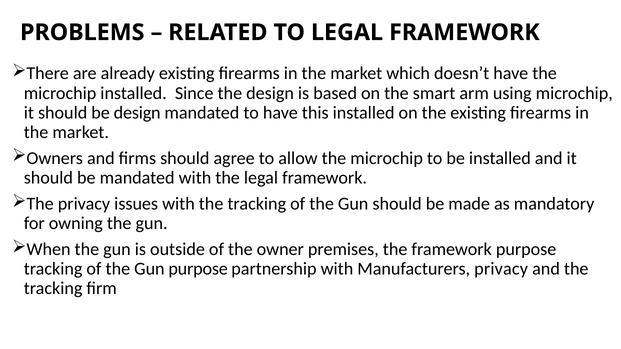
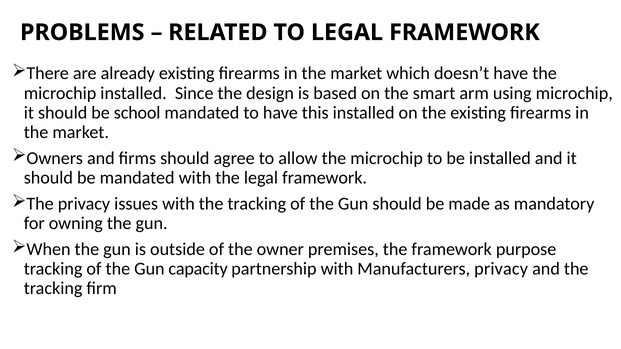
be design: design -> school (137, 113)
Gun purpose: purpose -> capacity (198, 269)
